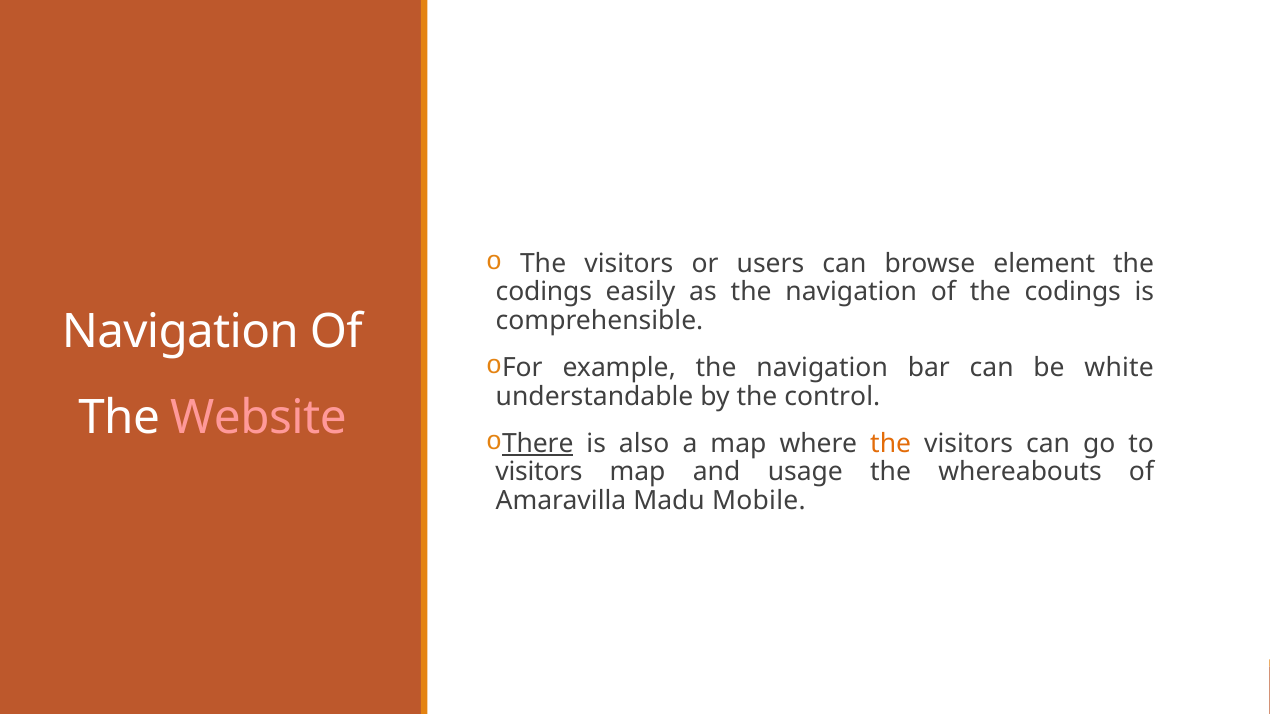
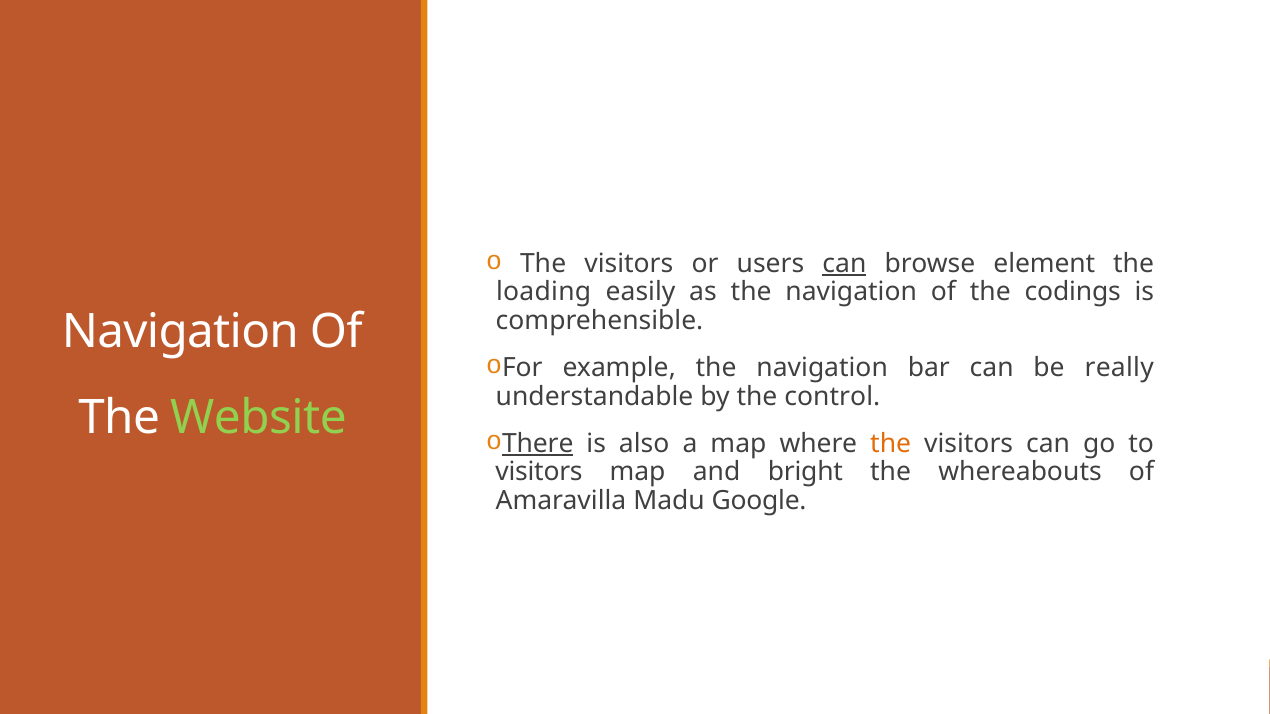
can underline: none -> present (844, 264)
codings: codings -> loading (544, 292)
white: white -> really (1119, 368)
Website colour: pink -> light green (258, 418)
usage: usage -> bright (805, 472)
Mobile: Mobile -> Google (759, 501)
